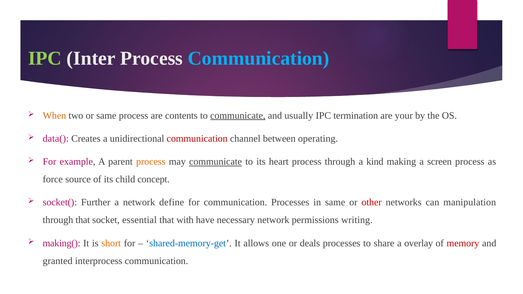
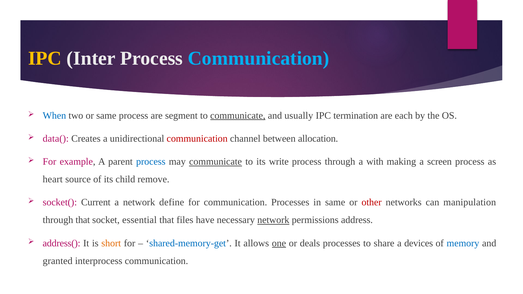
IPC colour: light green -> yellow (45, 58)
When colour: orange -> blue (54, 116)
contents: contents -> segment (181, 116)
your: your -> each (404, 116)
operating: operating -> allocation (318, 139)
process colour: orange -> blue (151, 162)
heart: heart -> write (279, 162)
kind: kind -> with (375, 162)
force: force -> heart (53, 179)
concept: concept -> remove (153, 179)
Further: Further -> Current (96, 203)
with: with -> files (185, 220)
network underline: none -> present (273, 220)
writing: writing -> address (357, 220)
making(: making( -> address( (62, 243)
one underline: none -> present (279, 243)
overlay: overlay -> devices (419, 243)
memory colour: red -> blue (463, 243)
